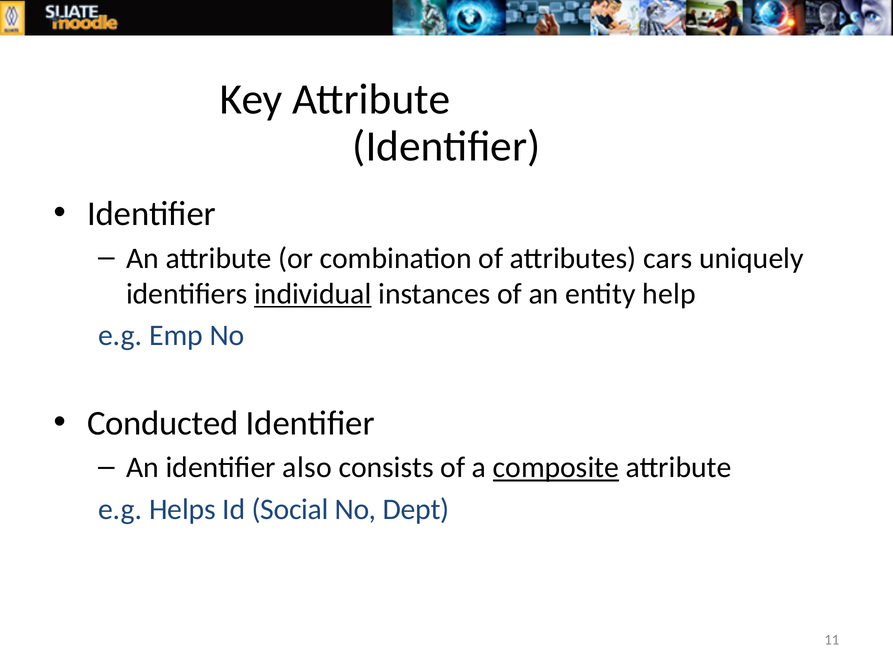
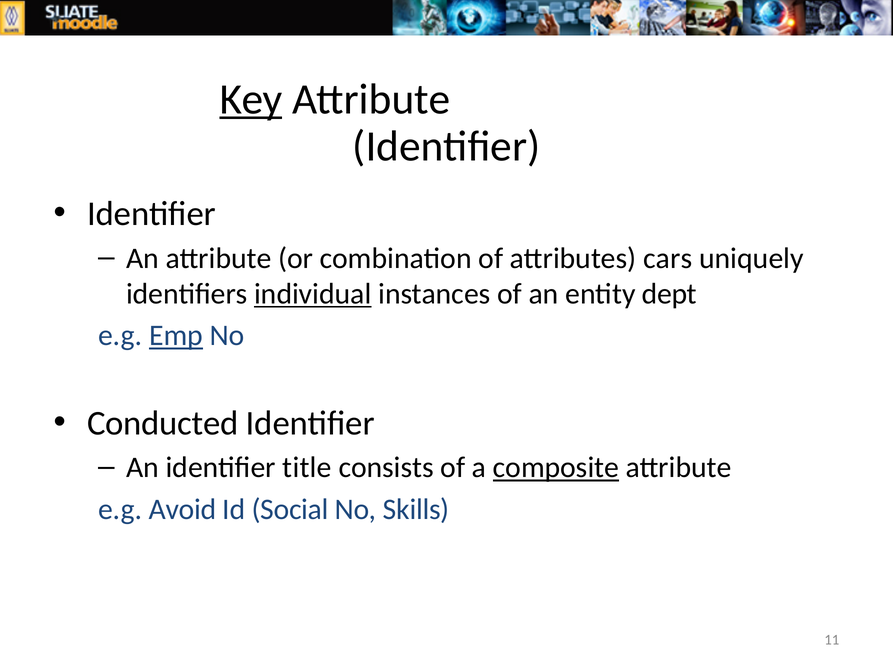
Key underline: none -> present (251, 99)
help: help -> dept (669, 294)
Emp underline: none -> present (176, 335)
also: also -> title (307, 467)
Helps: Helps -> Avoid (183, 509)
Dept: Dept -> Skills (416, 509)
